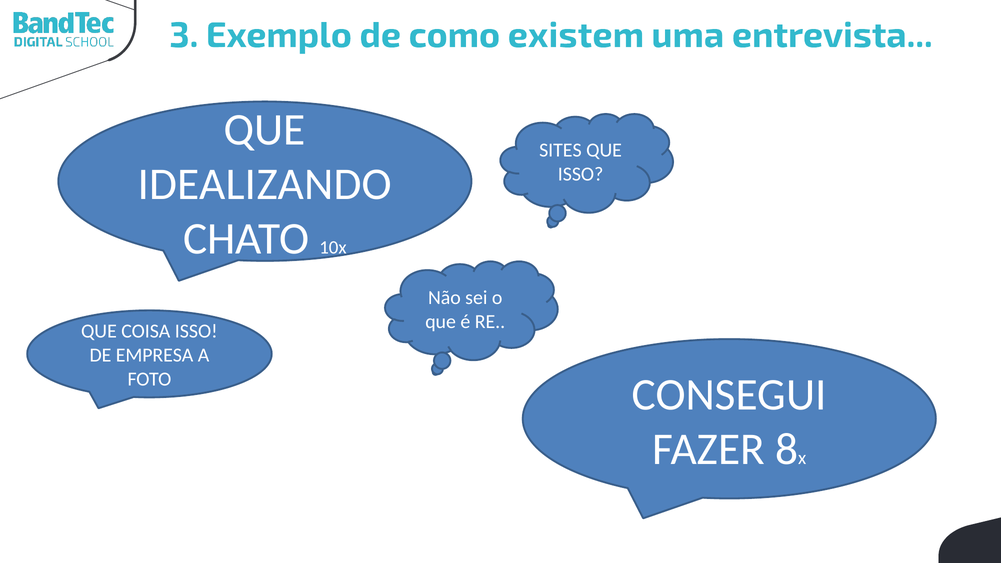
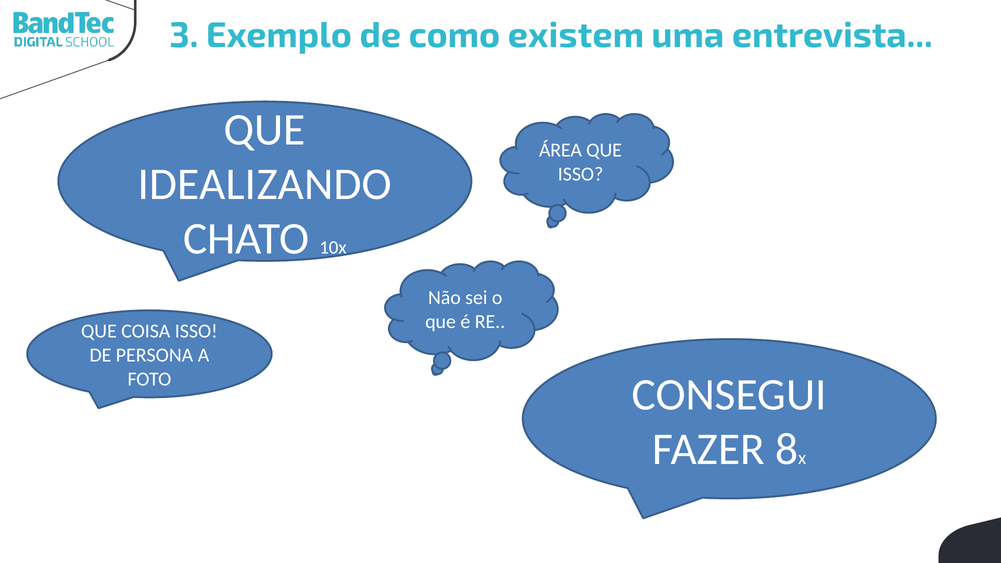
SITES: SITES -> ÁREA (560, 150)
EMPRESA: EMPRESA -> PERSONA (155, 355)
